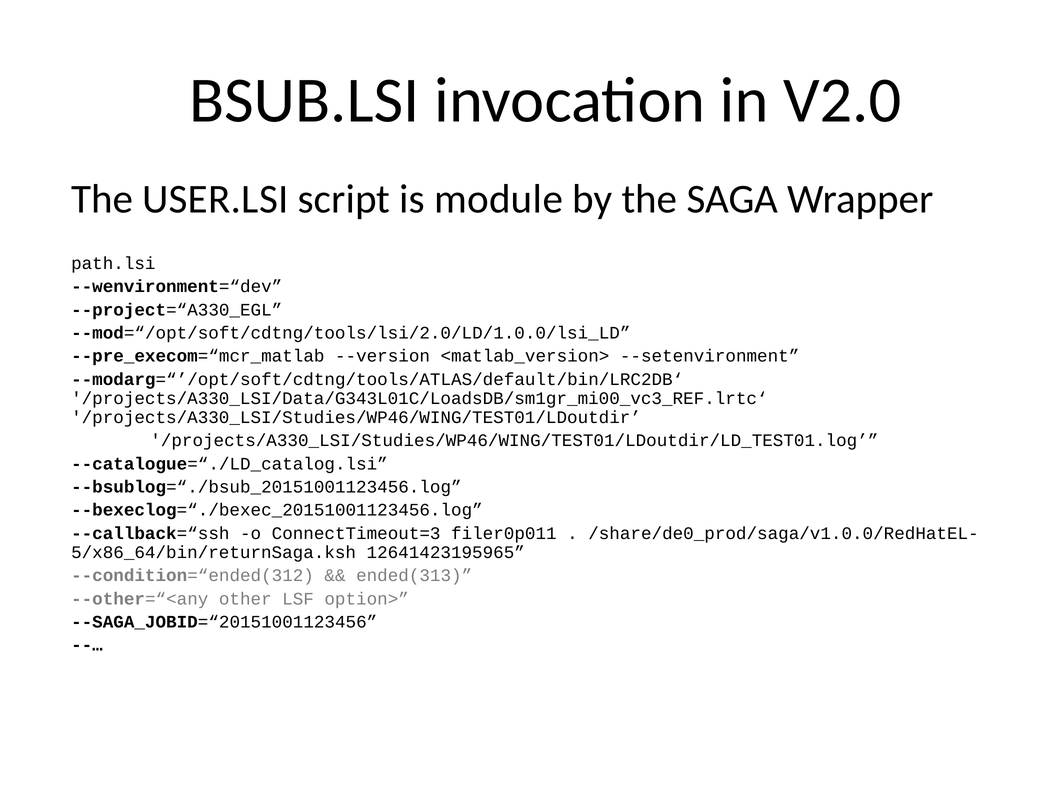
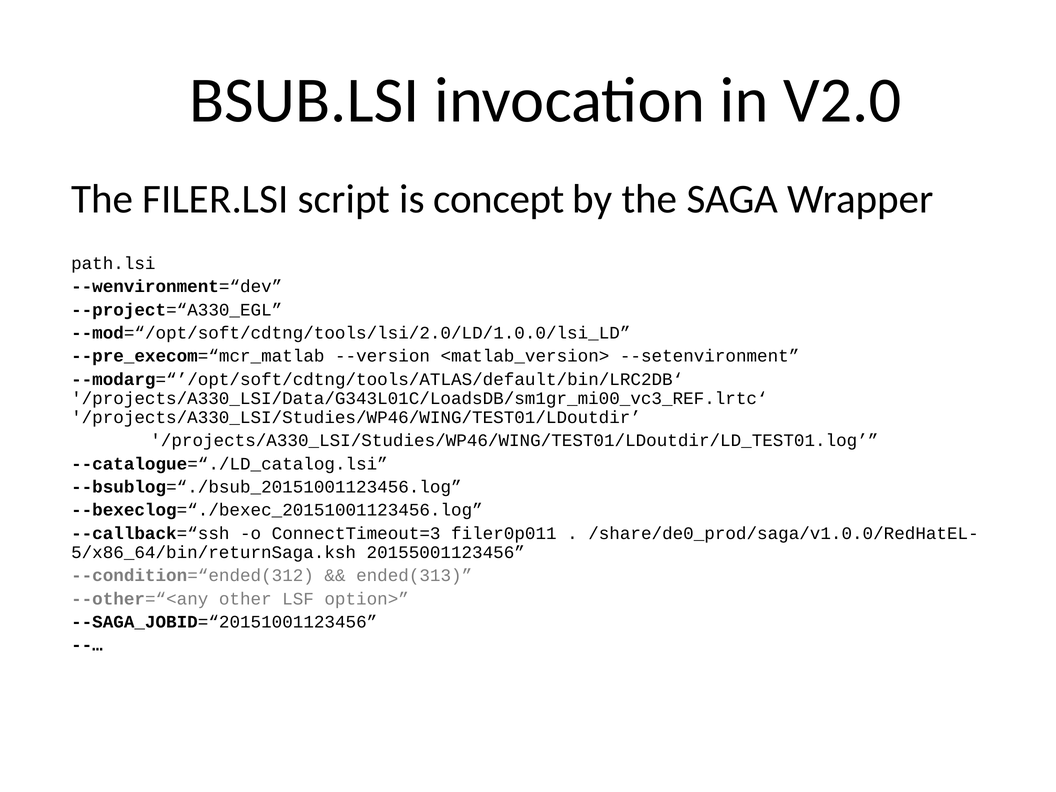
USER.LSI: USER.LSI -> FILER.LSI (215, 199)
module: module -> concept (499, 199)
12641423195965: 12641423195965 -> 20155001123456 (446, 552)
